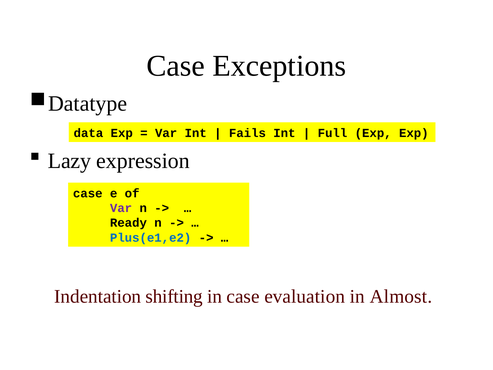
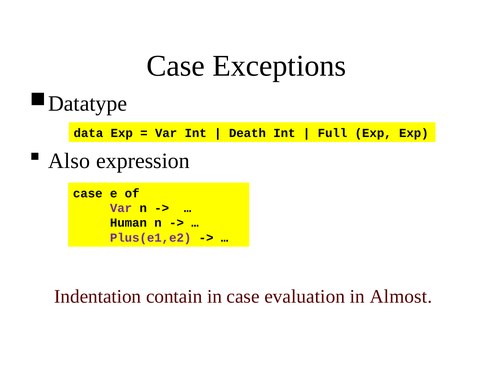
Fails: Fails -> Death (247, 133)
Lazy: Lazy -> Also (69, 161)
Ready: Ready -> Human (128, 223)
Plus(e1,e2 colour: blue -> purple (151, 238)
shifting: shifting -> contain (174, 296)
